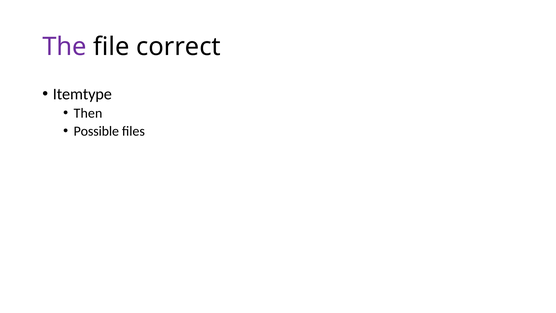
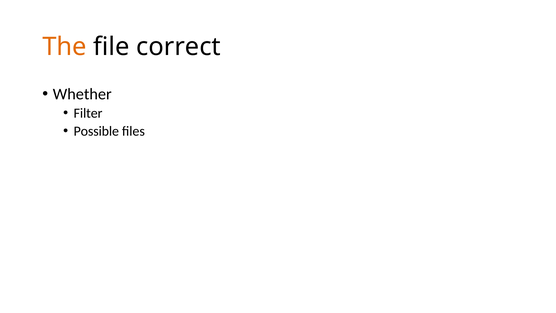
The colour: purple -> orange (65, 47)
Itemtype: Itemtype -> Whether (82, 94)
Then: Then -> Filter (88, 113)
